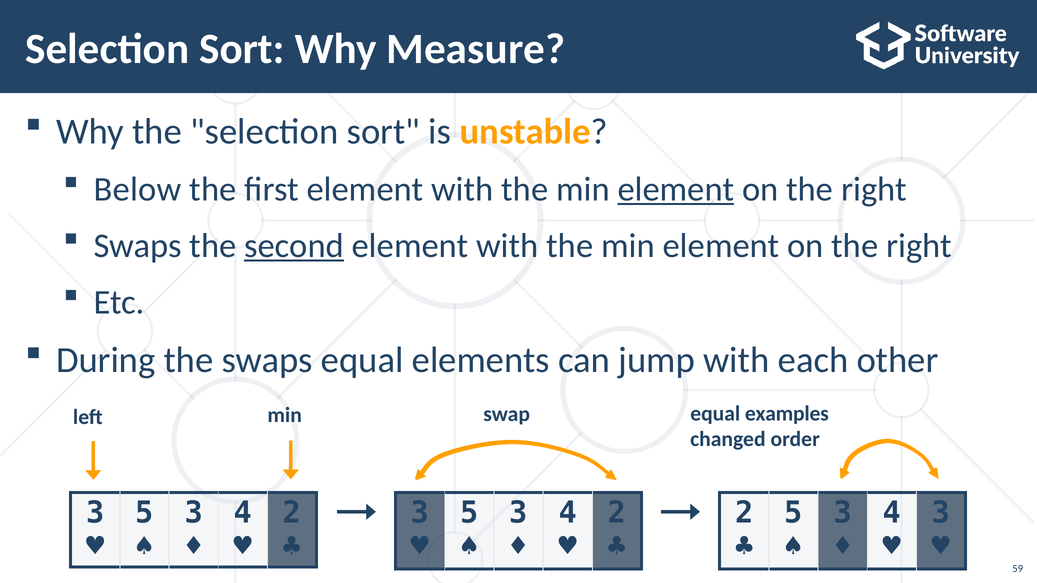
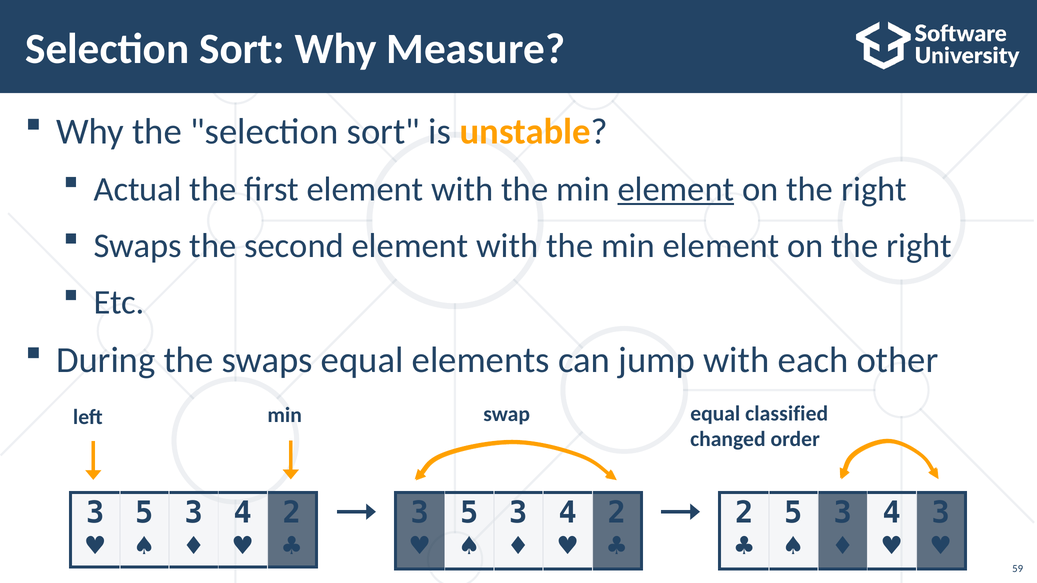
Below: Below -> Actual (138, 189)
second underline: present -> none (294, 246)
examples: examples -> classified (787, 414)
